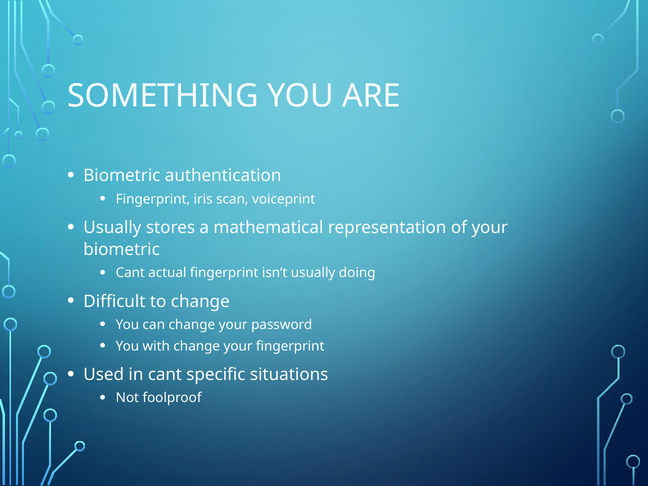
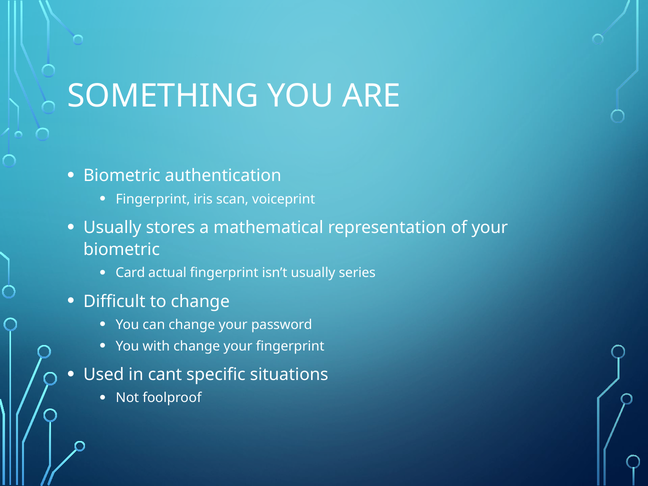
Cant: Cant -> Card (130, 273)
doing: doing -> series (357, 273)
